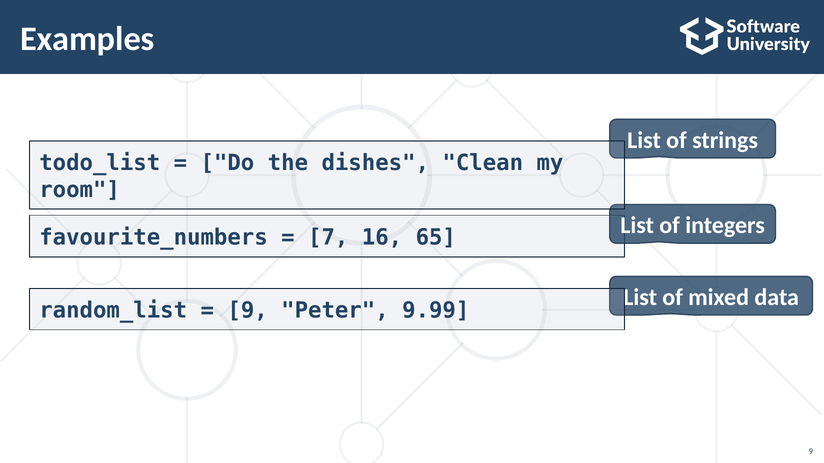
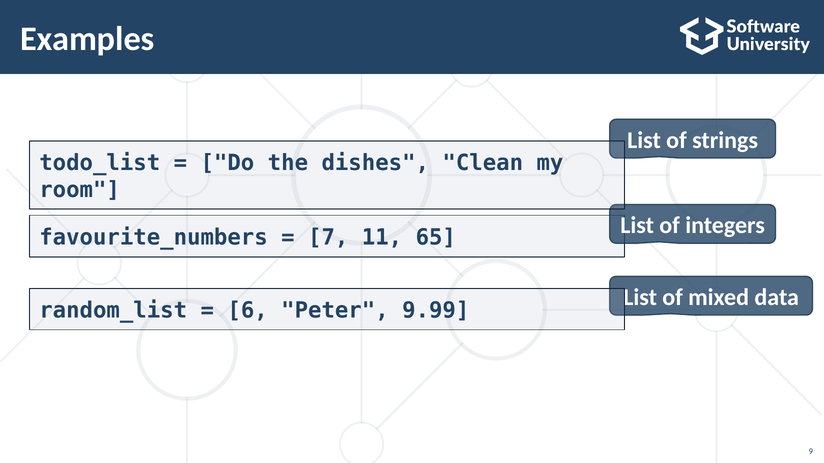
16: 16 -> 11 (382, 238)
9: 9 -> 6 (248, 311)
